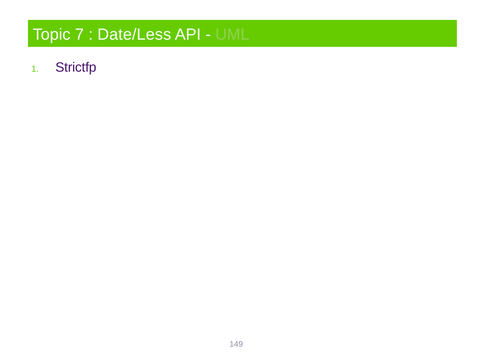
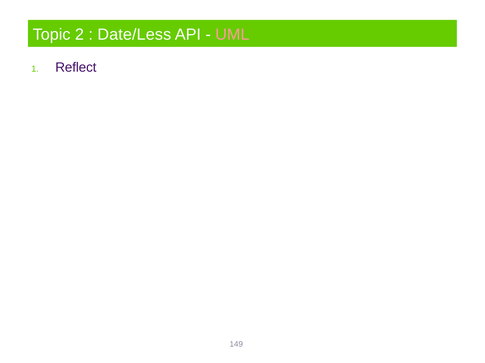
7: 7 -> 2 (79, 35)
UML colour: light green -> pink (232, 35)
Strictfp: Strictfp -> Reflect (76, 68)
